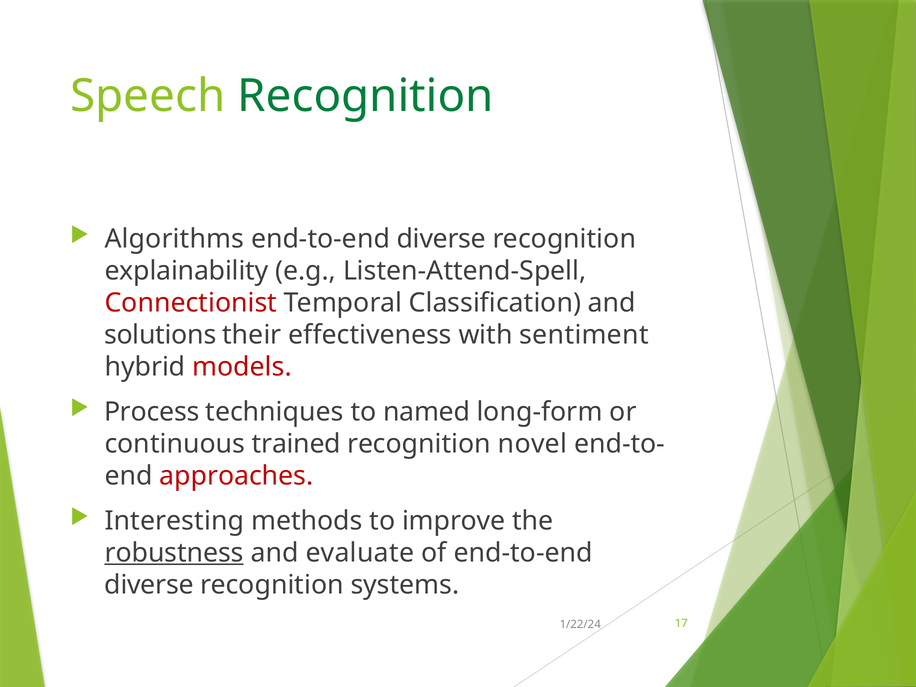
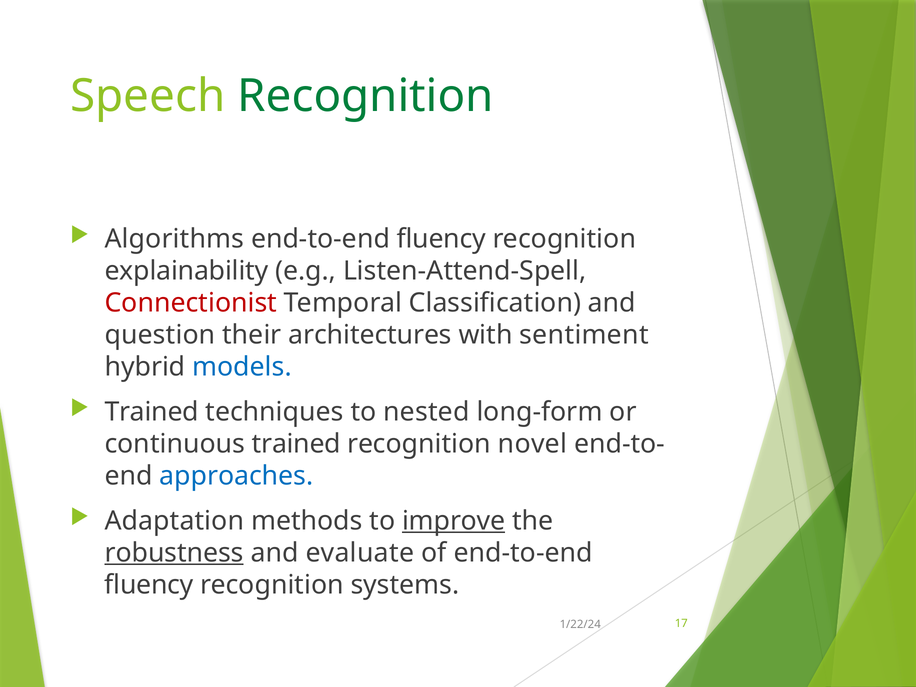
diverse: diverse -> fluency (441, 239)
solutions: solutions -> question (160, 335)
effectiveness: effectiveness -> architectures (370, 335)
models colour: red -> blue (242, 367)
Process: Process -> Trained (152, 412)
named: named -> nested (426, 412)
approaches colour: red -> blue (236, 476)
Interesting: Interesting -> Adaptation (174, 521)
improve underline: none -> present (454, 521)
diverse: diverse -> fluency (149, 585)
